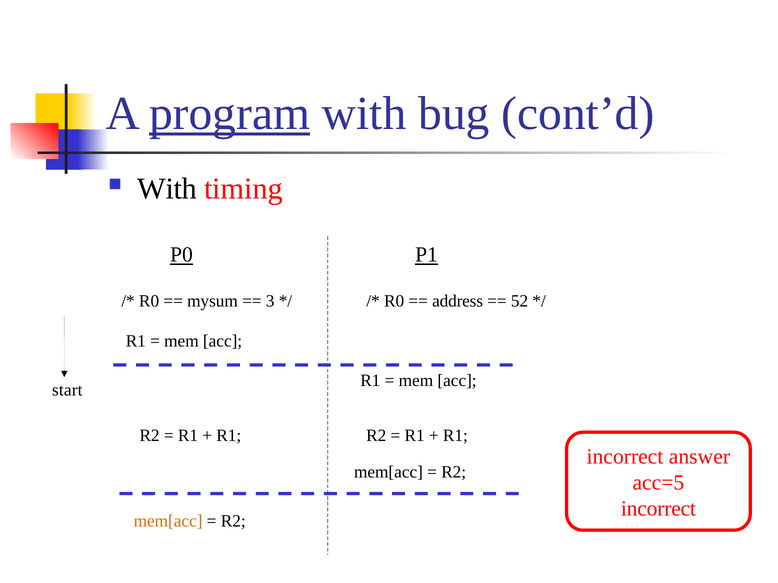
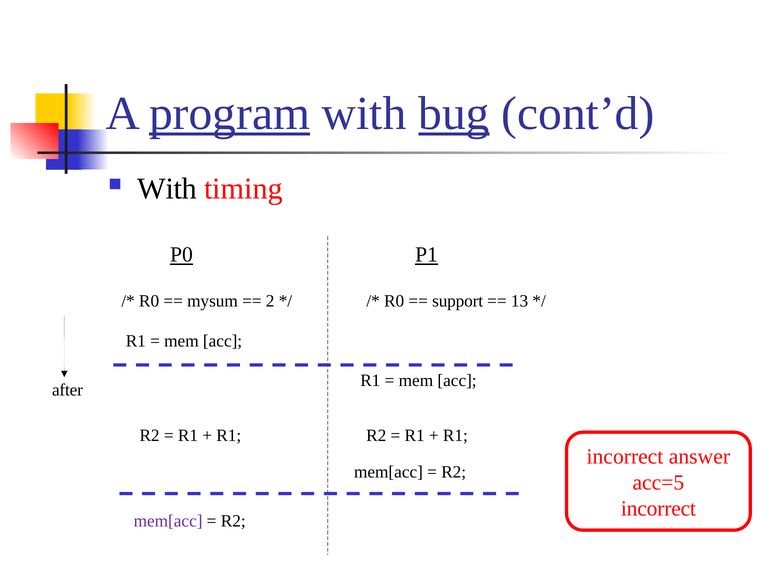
bug underline: none -> present (454, 114)
3: 3 -> 2 (270, 301)
address: address -> support (458, 301)
52: 52 -> 13 (520, 301)
start: start -> after (67, 391)
mem[acc colour: orange -> purple (168, 522)
